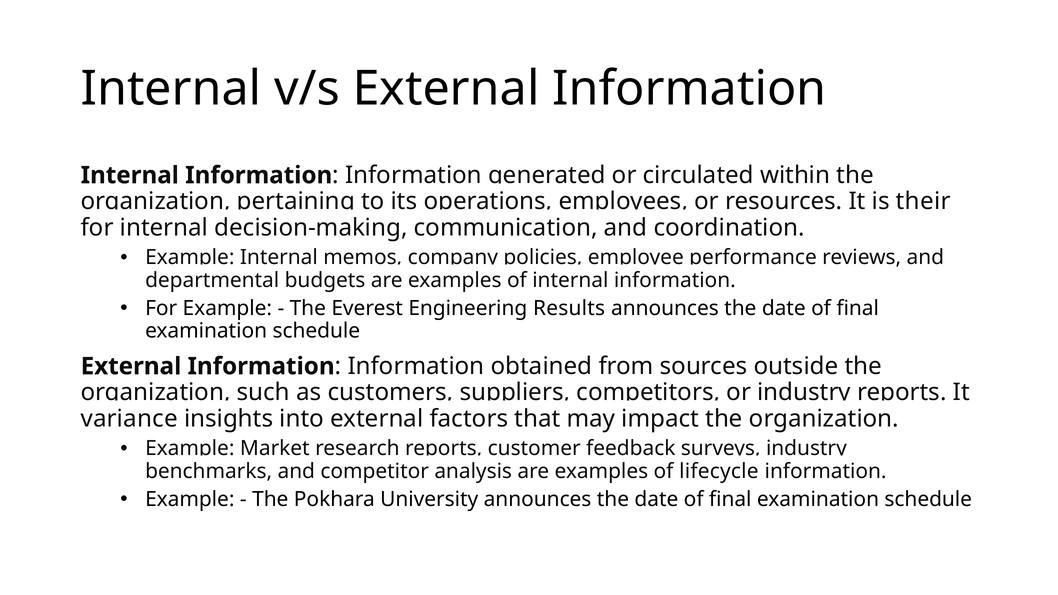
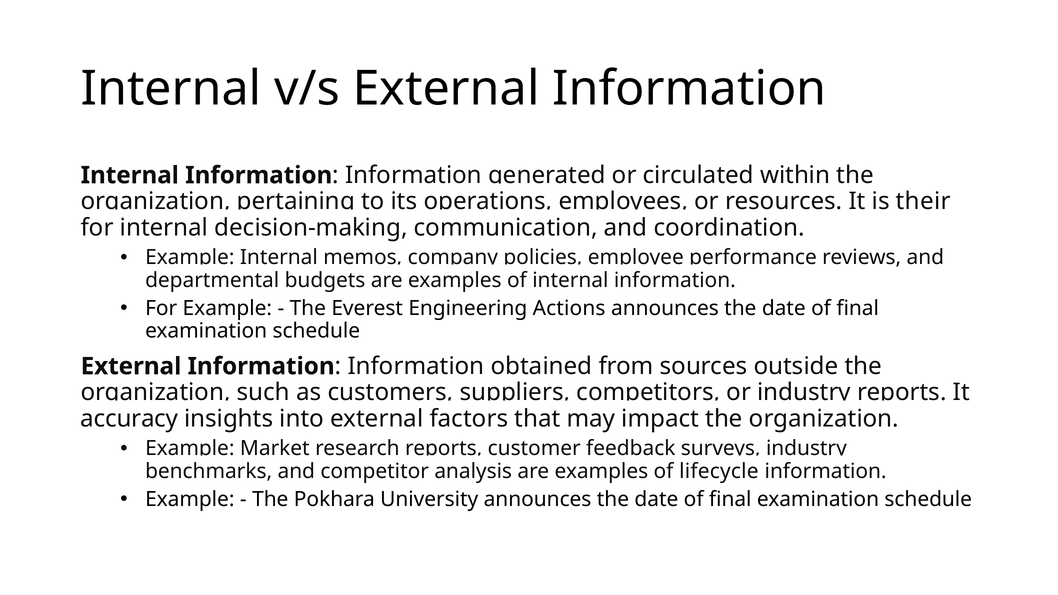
Results: Results -> Actions (569, 308)
variance: variance -> accuracy (129, 419)
